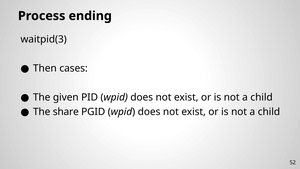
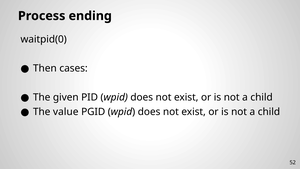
waitpid(3: waitpid(3 -> waitpid(0 (44, 39)
share: share -> value (66, 112)
